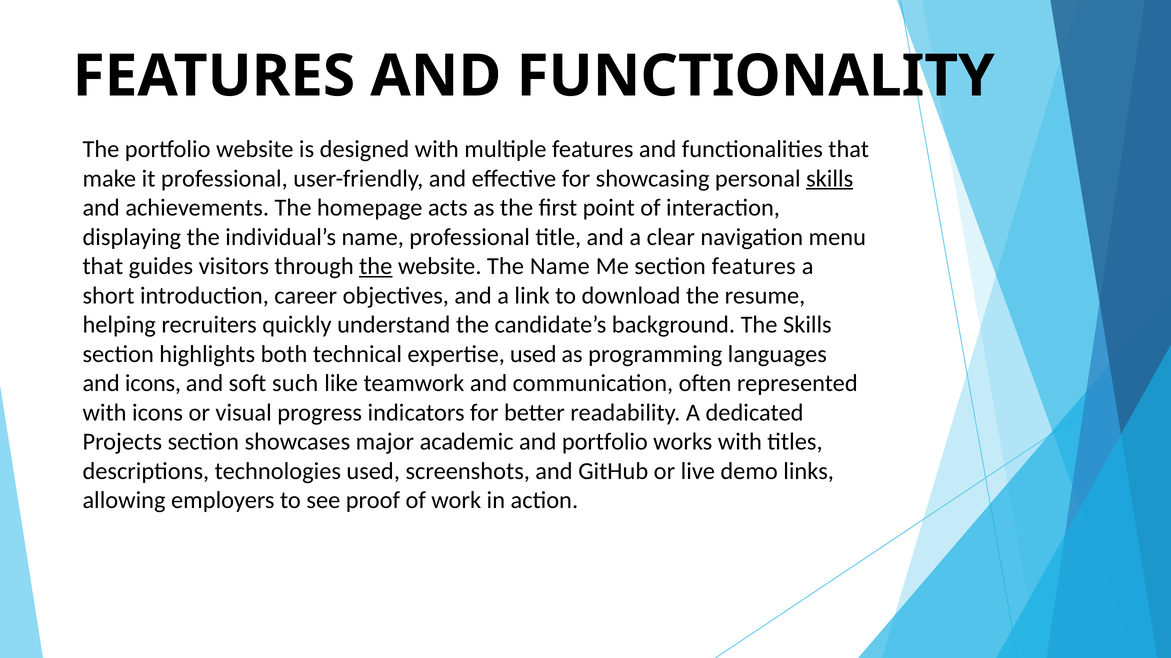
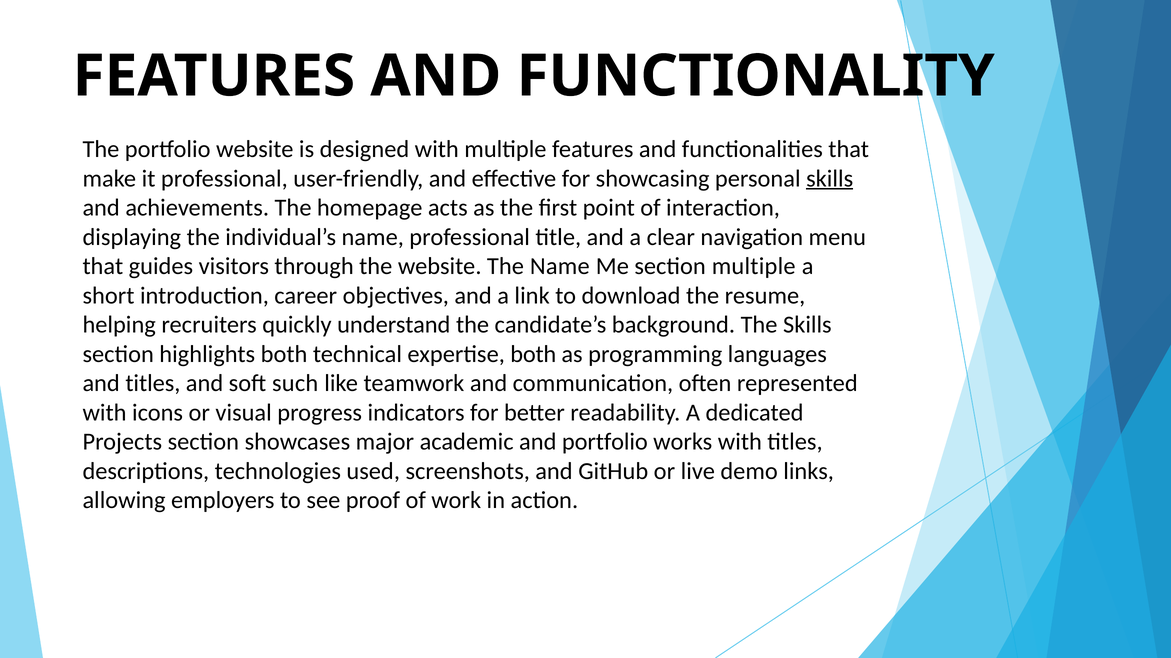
the underline: present -> none (376, 267)
section features: features -> multiple (754, 267)
expertise used: used -> both (533, 354)
and icons: icons -> titles (153, 384)
